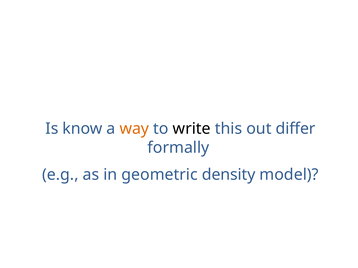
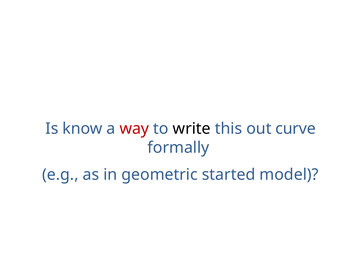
way colour: orange -> red (134, 129)
differ: differ -> curve (296, 129)
density: density -> started (229, 175)
